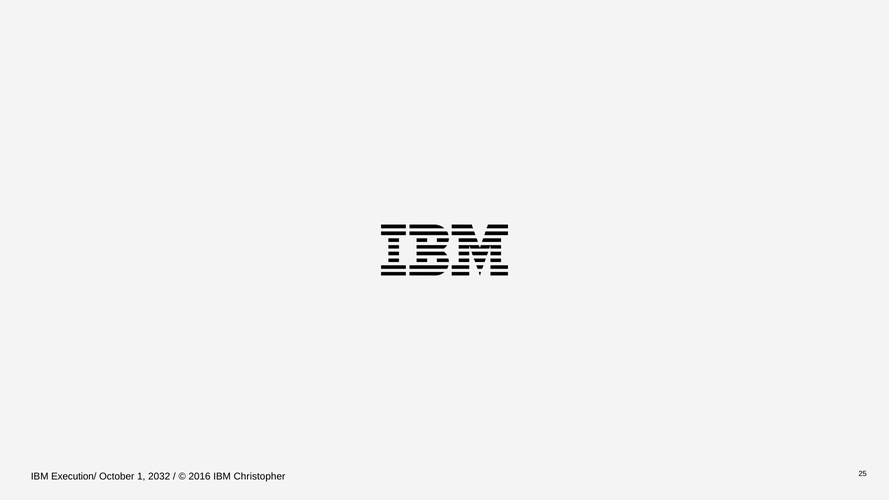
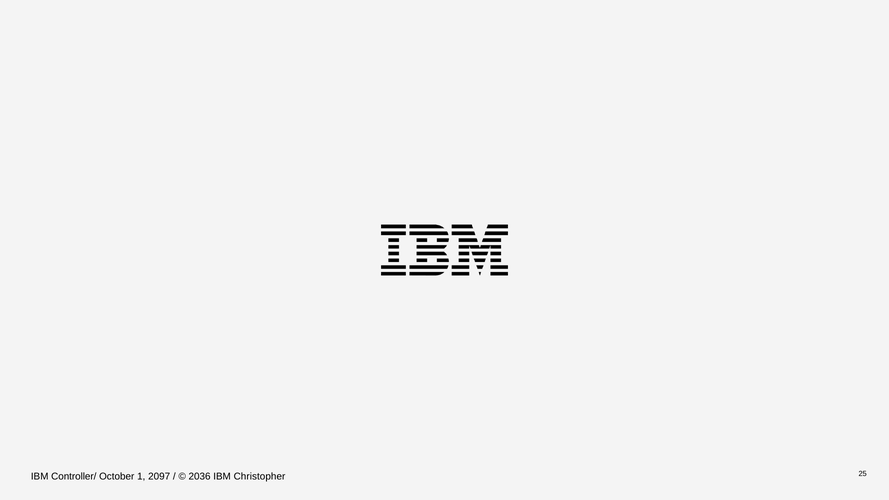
Execution/: Execution/ -> Controller/ (74, 476)
2032: 2032 -> 2097 (159, 476)
2016: 2016 -> 2036 (200, 476)
